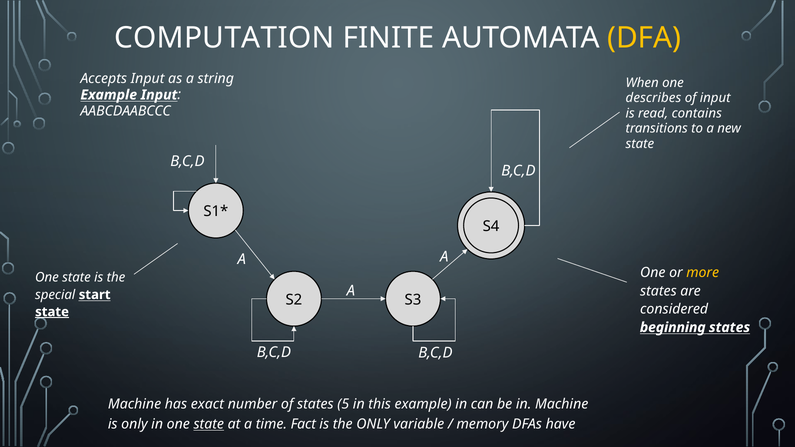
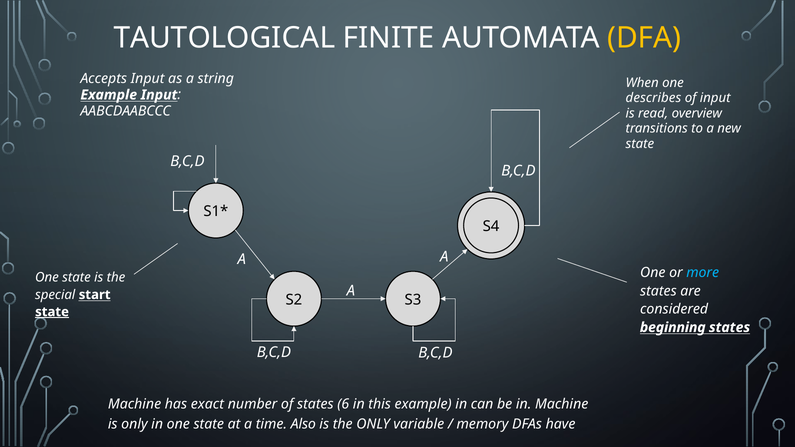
COMPUTATION: COMPUTATION -> TAUTOLOGICAL (224, 38)
contains: contains -> overview (697, 113)
more colour: yellow -> light blue (703, 273)
5: 5 -> 6 (343, 404)
state underline: present -> none (209, 424)
Fact: Fact -> Also (303, 424)
